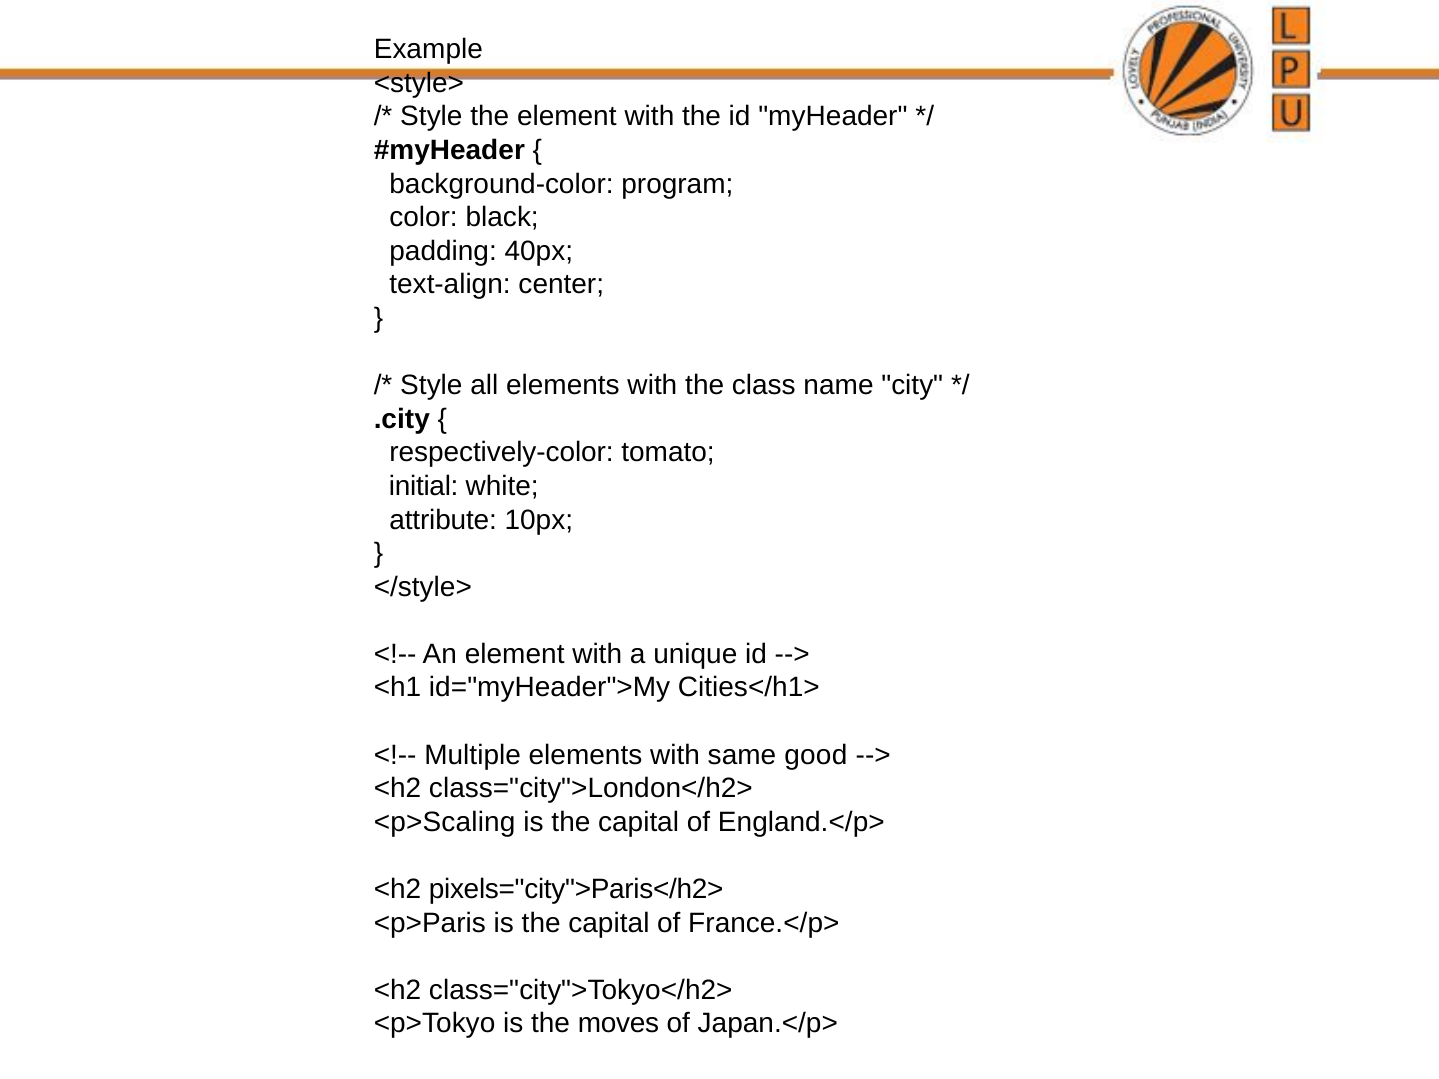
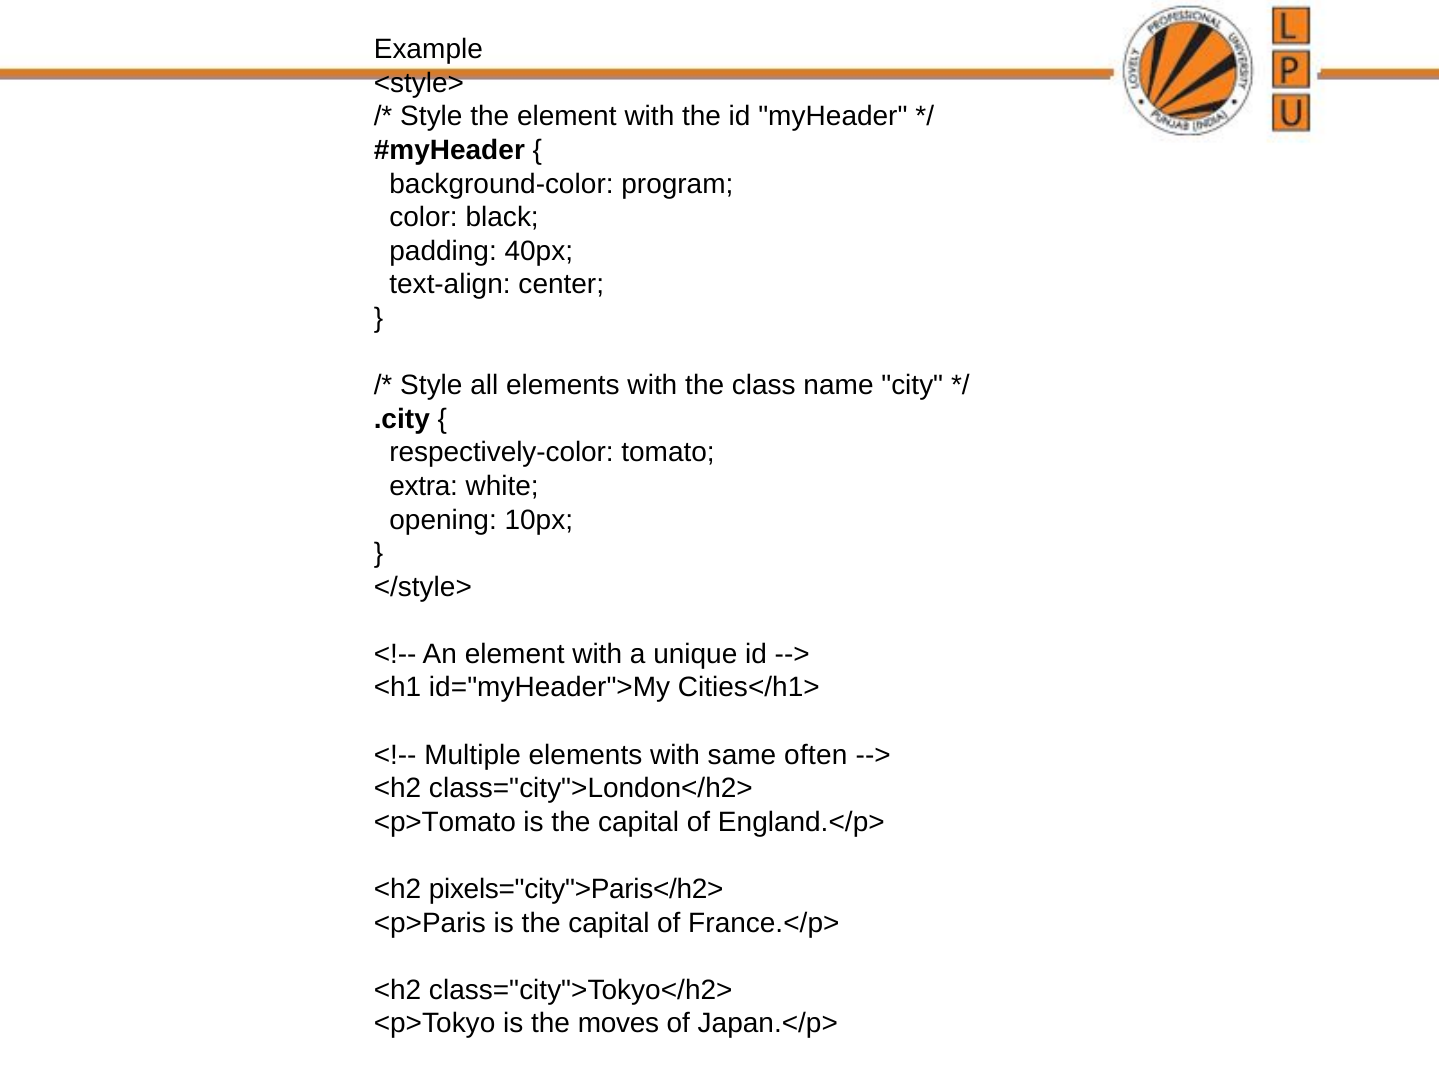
initial: initial -> extra (424, 486)
attribute: attribute -> opening (443, 520)
good: good -> often (816, 755)
<p>Scaling: <p>Scaling -> <p>Tomato (445, 822)
